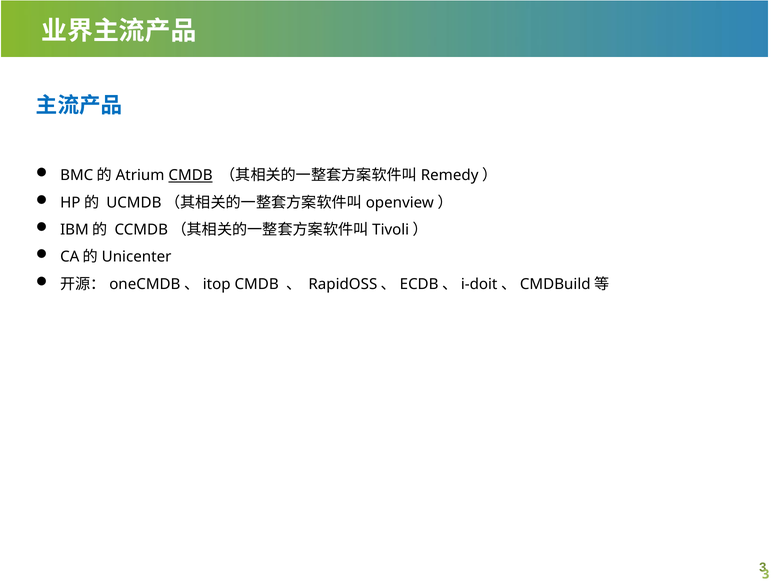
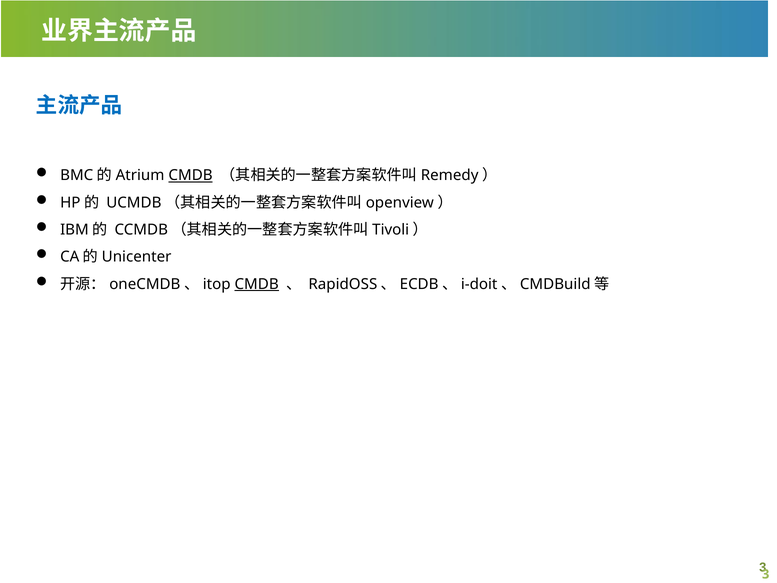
CMDB underline: none -> present (257, 284)
